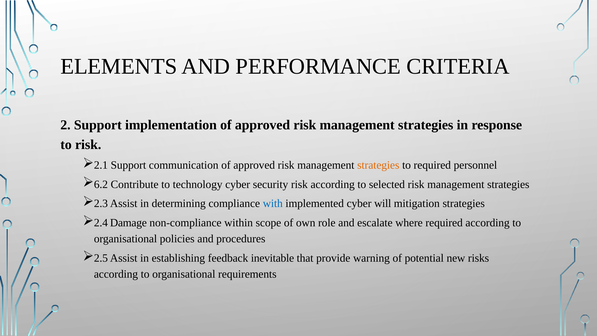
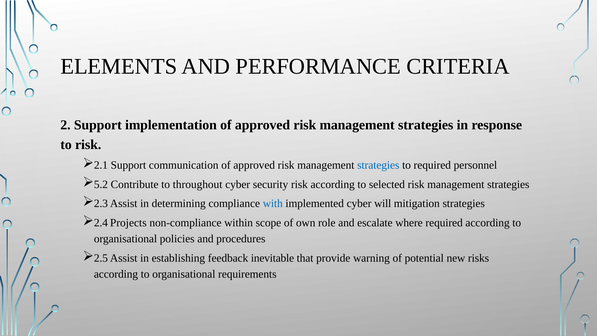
strategies colour: orange -> blue (378, 165)
6.2: 6.2 -> 5.2 (101, 184)
technology: technology -> throughout (198, 184)
Damage: Damage -> Projects (128, 223)
